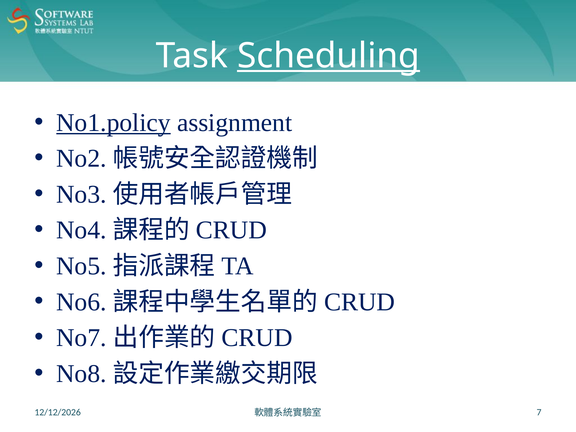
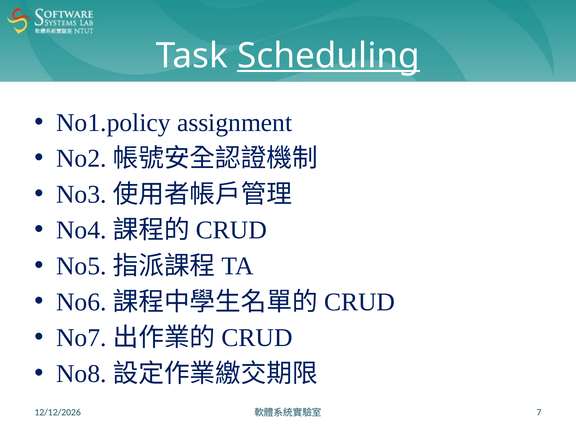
No1.policy underline: present -> none (113, 123)
